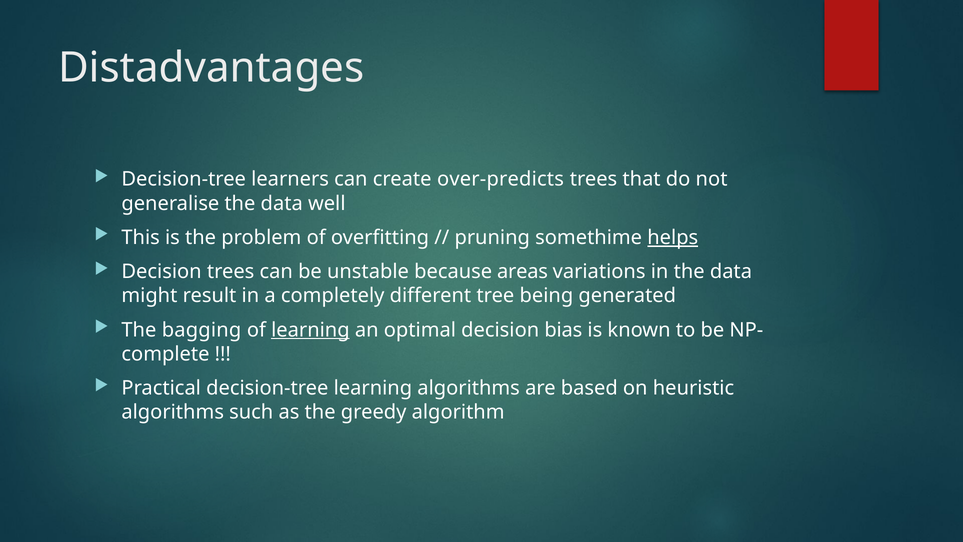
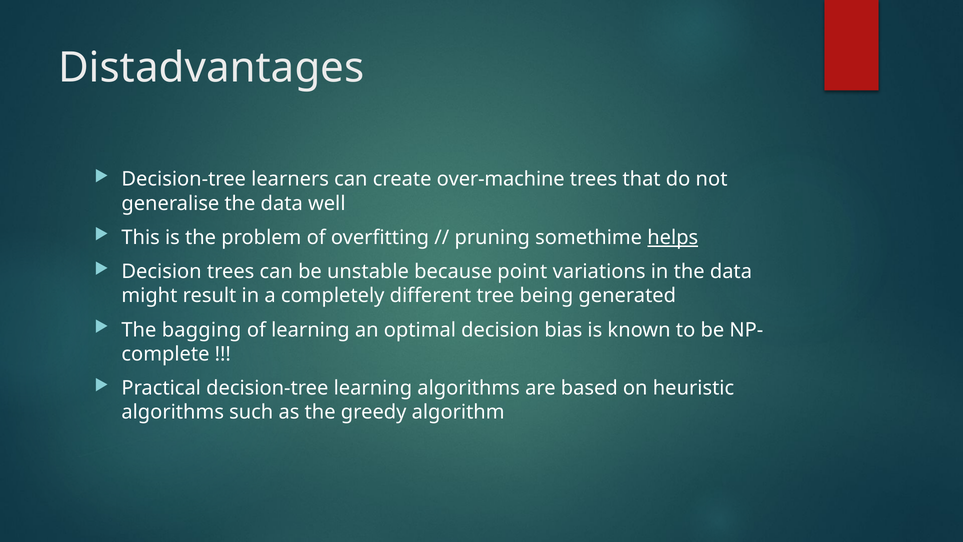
over-predicts: over-predicts -> over-machine (501, 179)
areas: areas -> point (522, 272)
learning underline: present -> none (310, 330)
